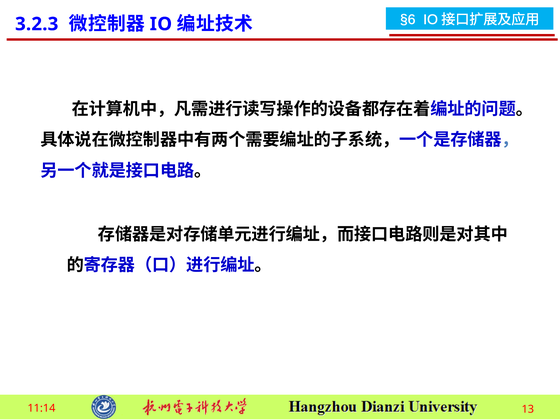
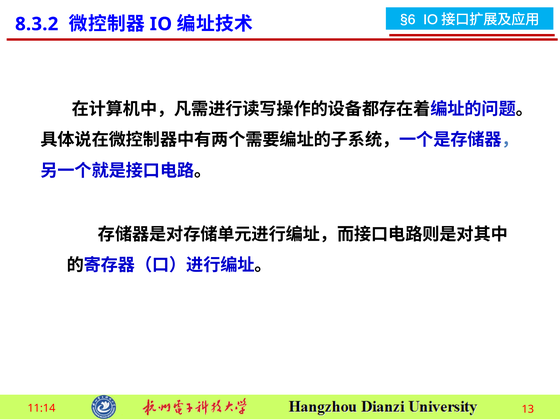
3.2.3: 3.2.3 -> 8.3.2 (37, 24)
